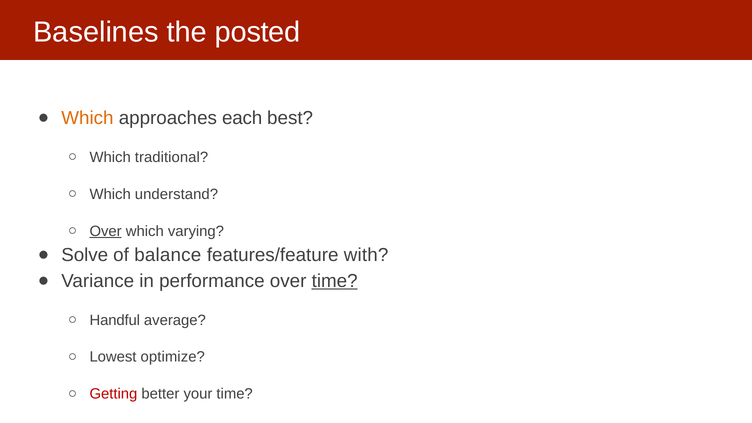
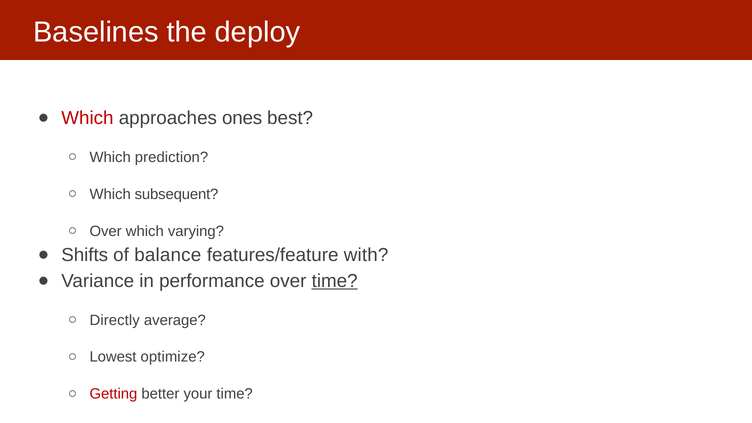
posted: posted -> deploy (258, 32)
Which colour: orange -> red (87, 118)
each: each -> ones (242, 118)
traditional: traditional -> prediction (172, 157)
understand: understand -> subsequent (177, 194)
Over underline: present -> none (106, 231)
Solve: Solve -> Shifts (85, 255)
Handful: Handful -> Directly (115, 320)
